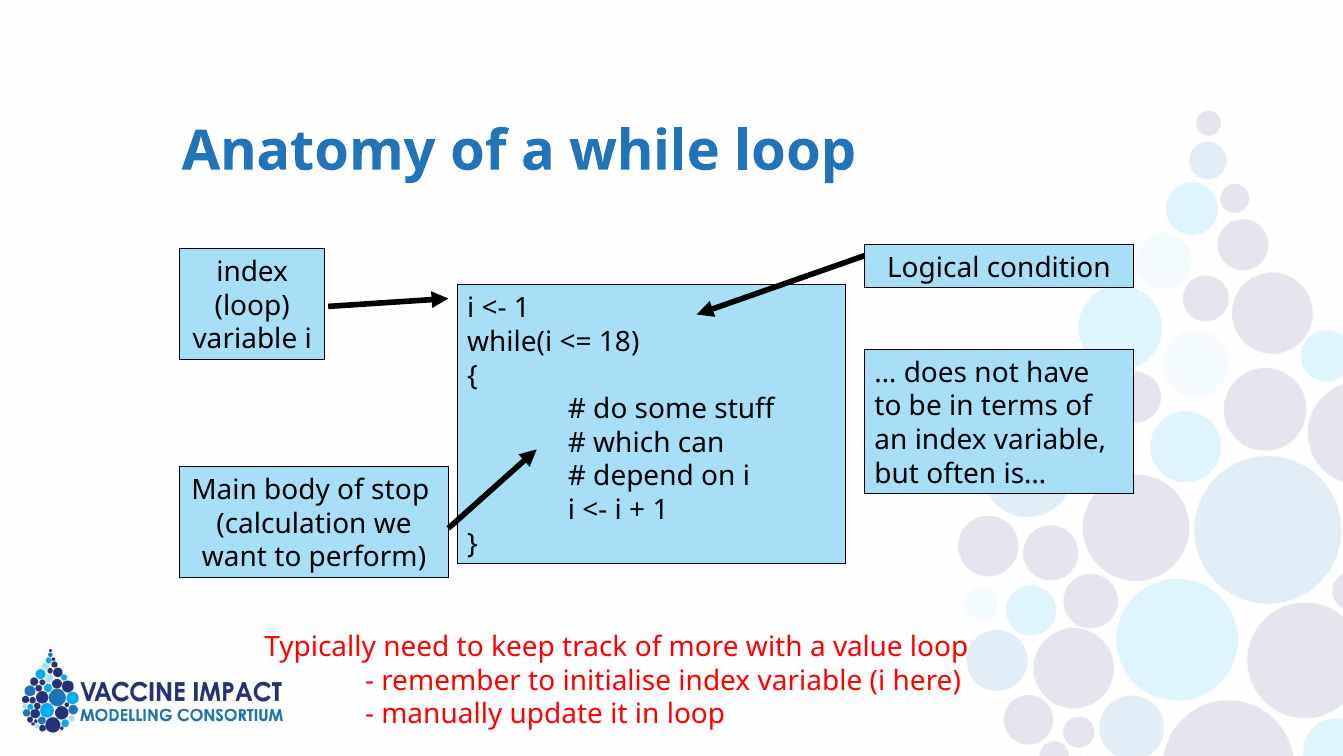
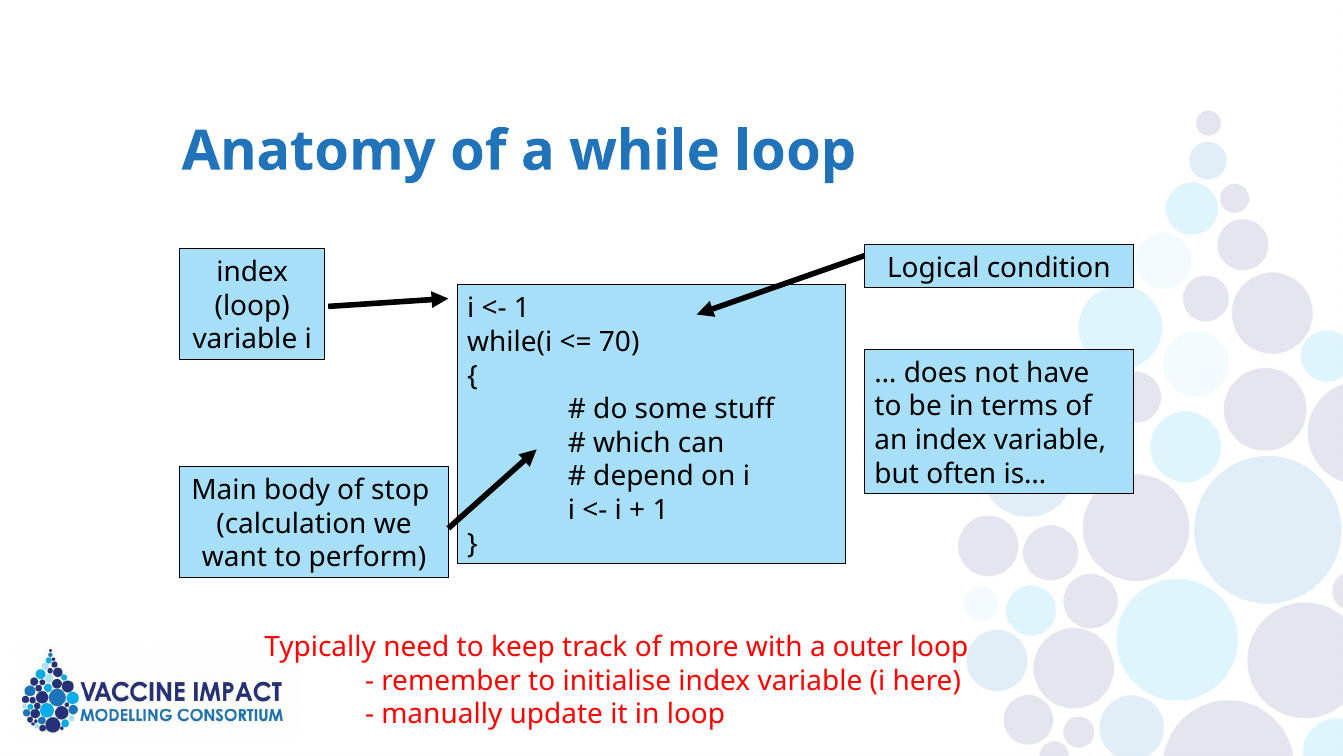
18: 18 -> 70 (619, 342)
value: value -> outer (868, 647)
